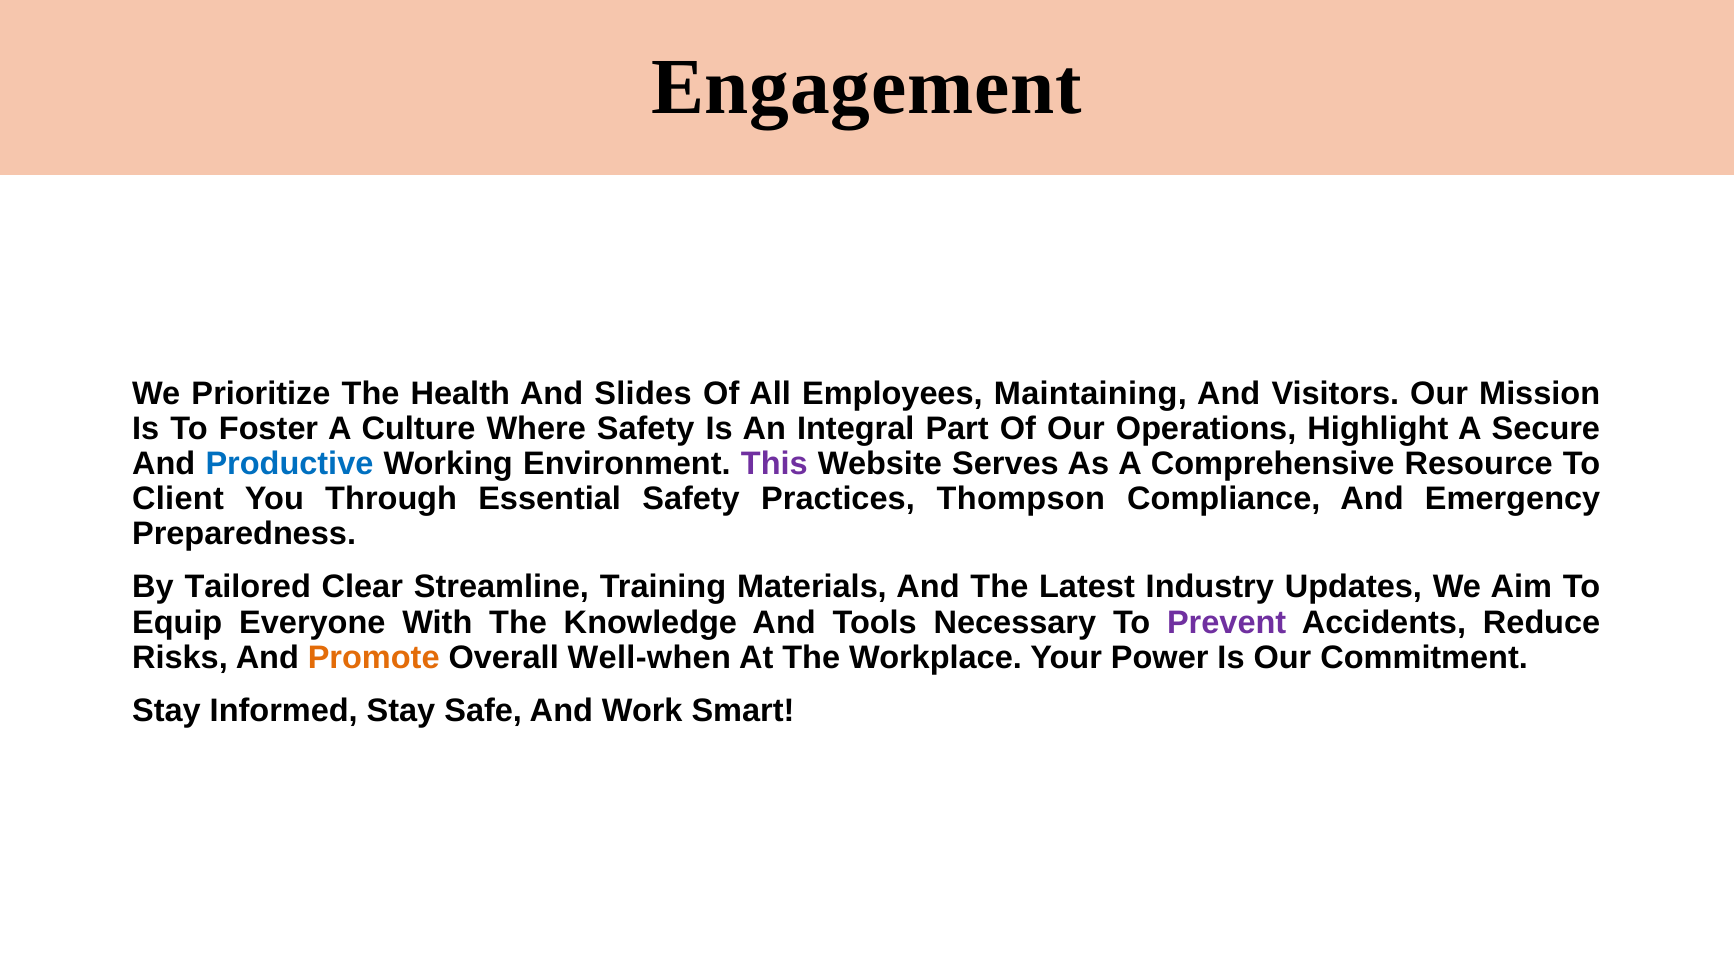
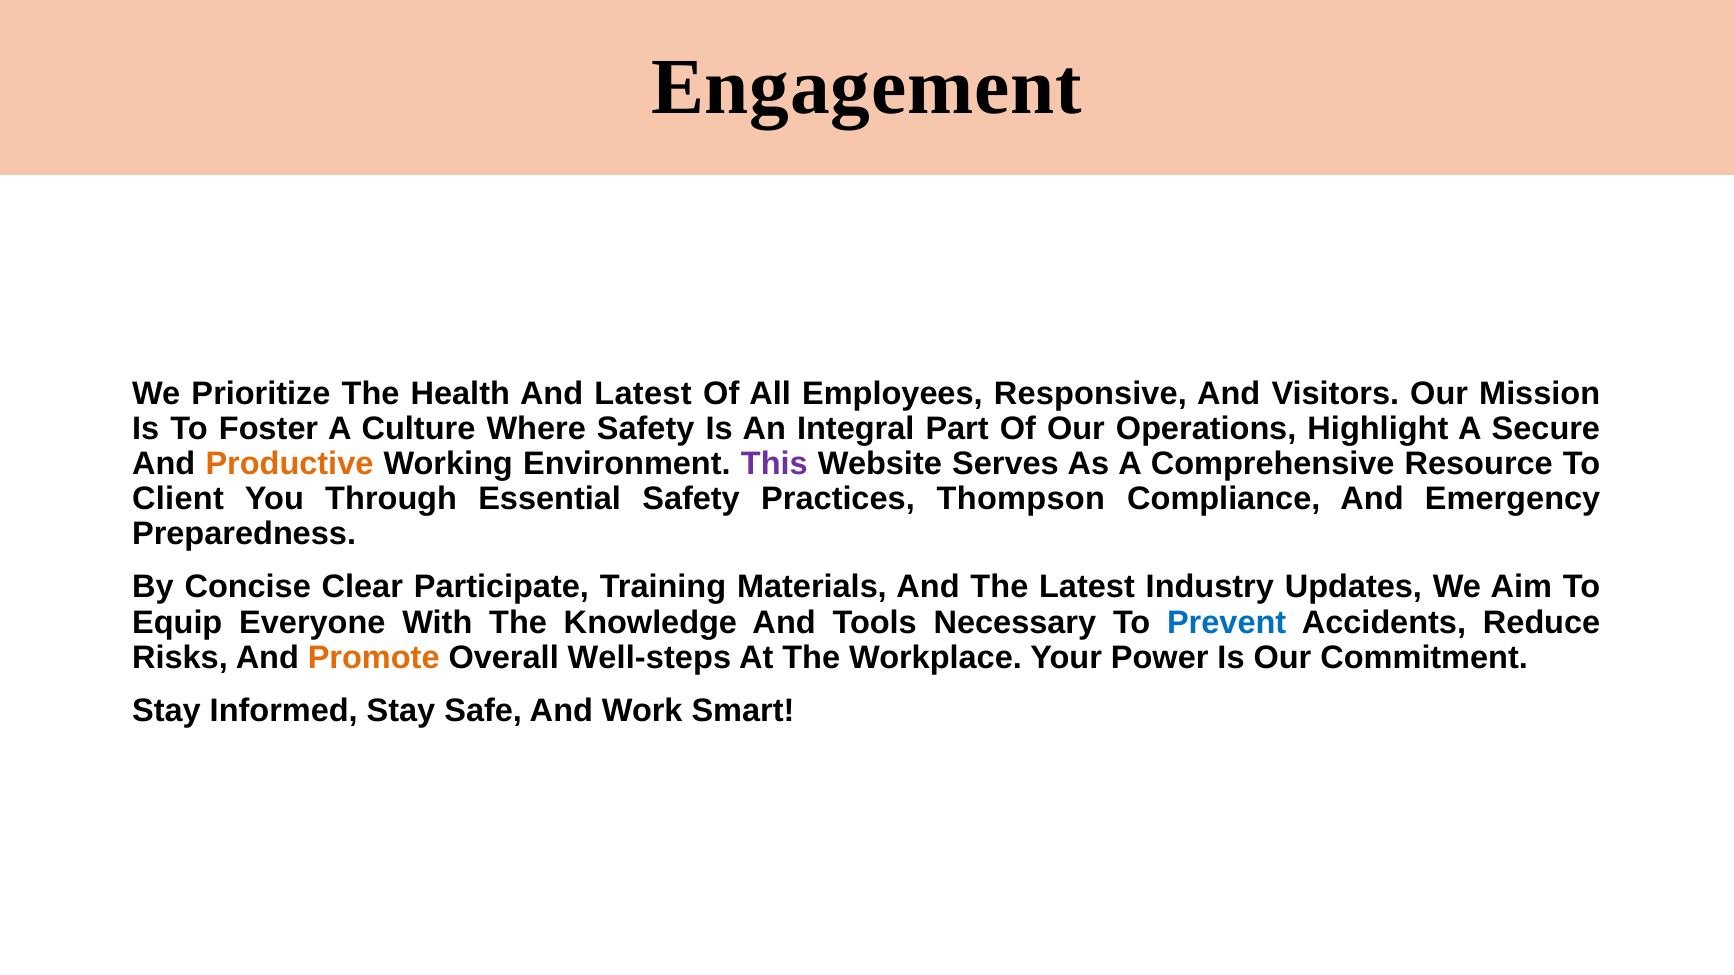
And Slides: Slides -> Latest (643, 394)
Maintaining: Maintaining -> Responsive (1090, 394)
Productive colour: blue -> orange (289, 464)
Tailored: Tailored -> Concise (248, 587)
Streamline: Streamline -> Participate (501, 587)
Prevent colour: purple -> blue (1227, 623)
Well-when: Well-when -> Well-steps (649, 658)
